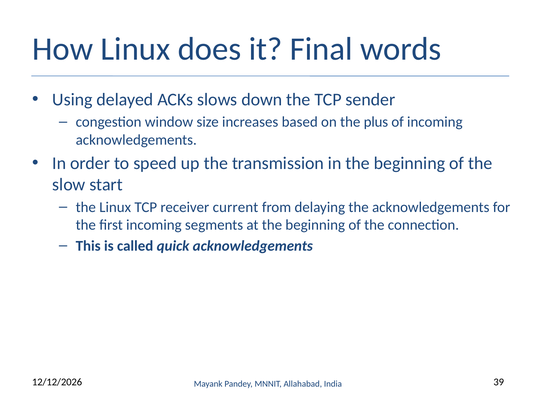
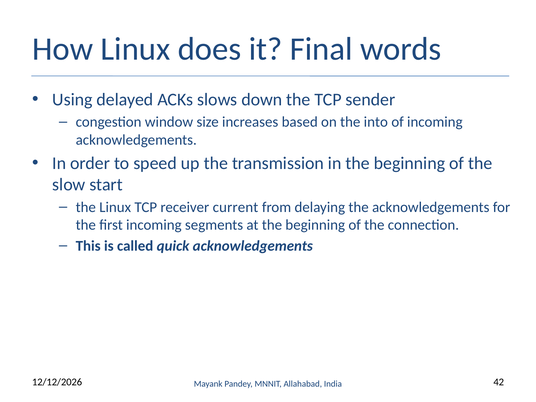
plus: plus -> into (376, 122)
39: 39 -> 42 (499, 382)
